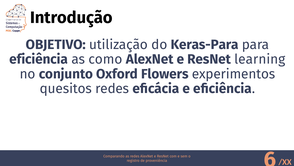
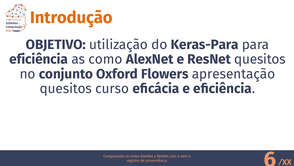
Introdução colour: black -> orange (71, 18)
ResNet learning: learning -> quesitos (260, 59)
experimentos: experimentos -> apresentação (233, 74)
quesitos redes: redes -> curso (112, 88)
